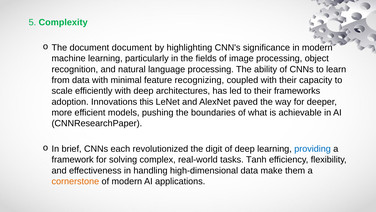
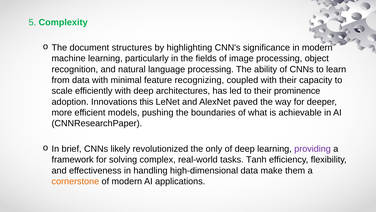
document document: document -> structures (132, 48)
frameworks: frameworks -> prominence (297, 91)
each: each -> likely (120, 149)
digit: digit -> only (214, 149)
providing colour: blue -> purple (313, 149)
